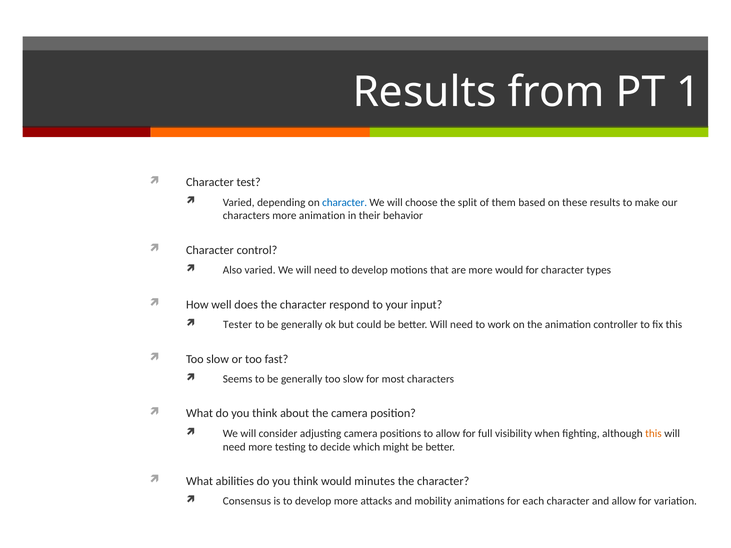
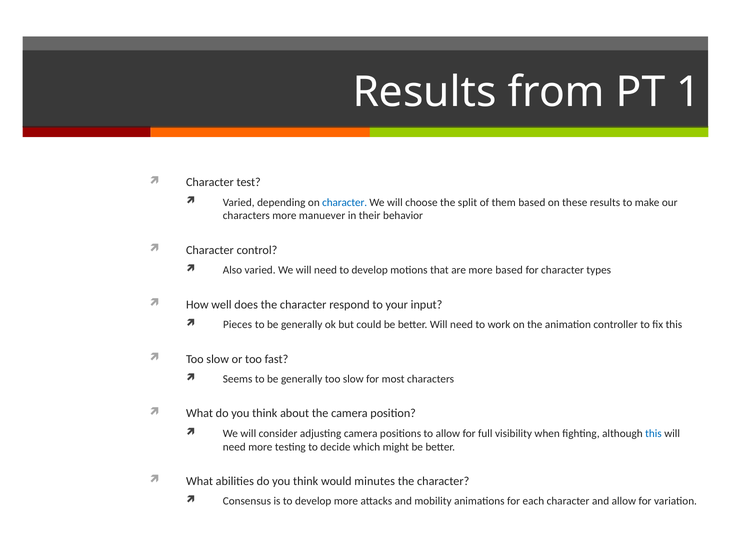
more animation: animation -> manuever (322, 216)
more would: would -> based (509, 270)
Tester: Tester -> Pieces (238, 325)
this colour: orange -> blue (653, 434)
